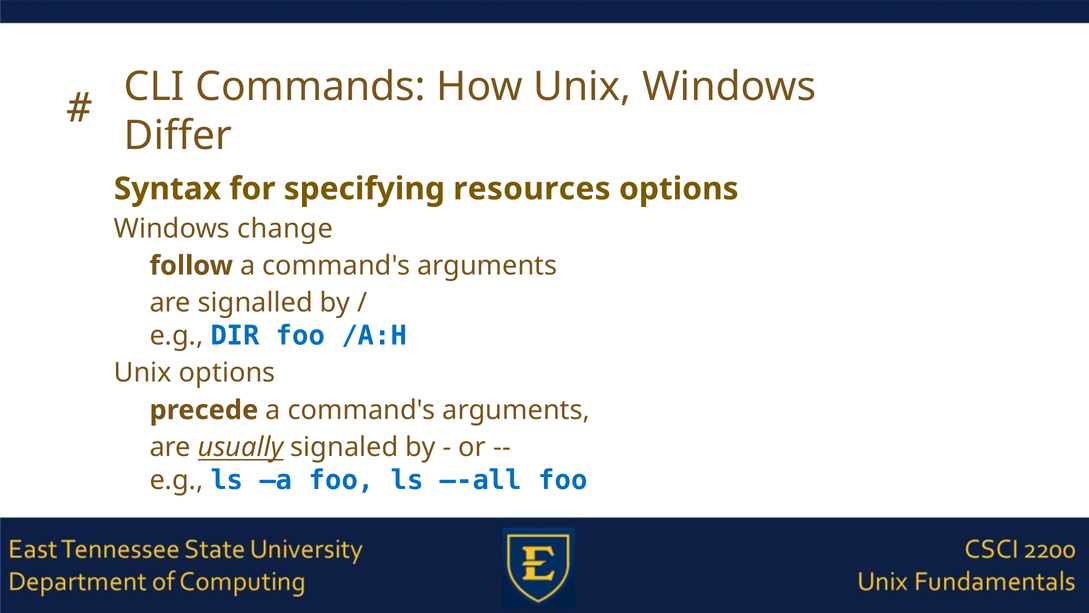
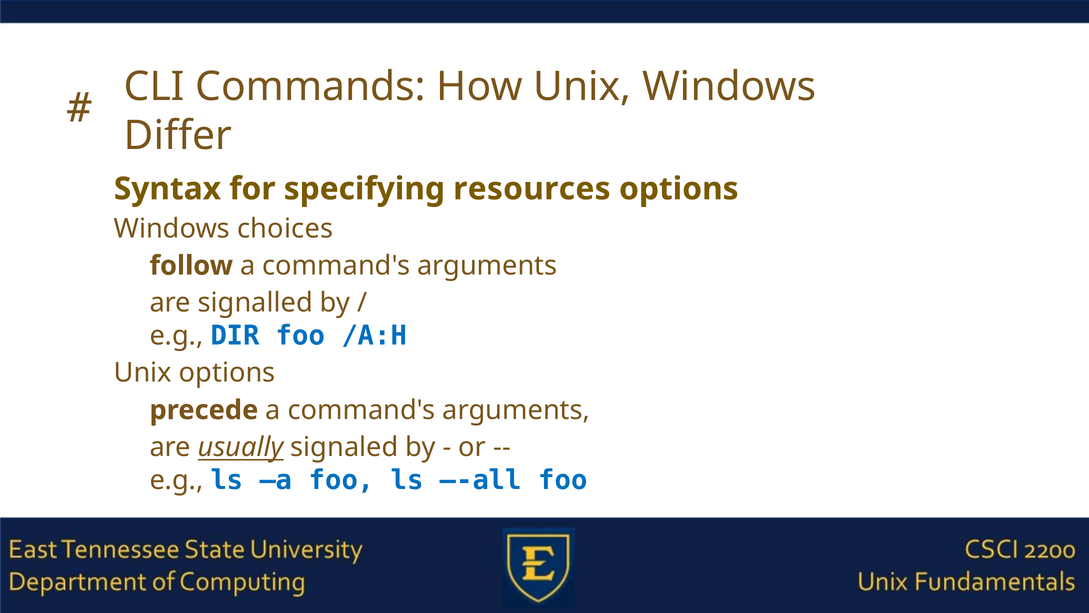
change: change -> choices (285, 228)
